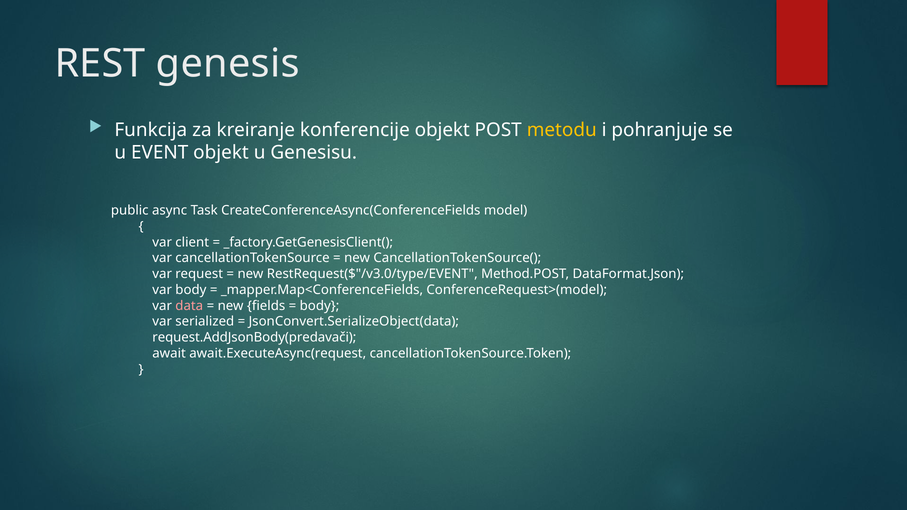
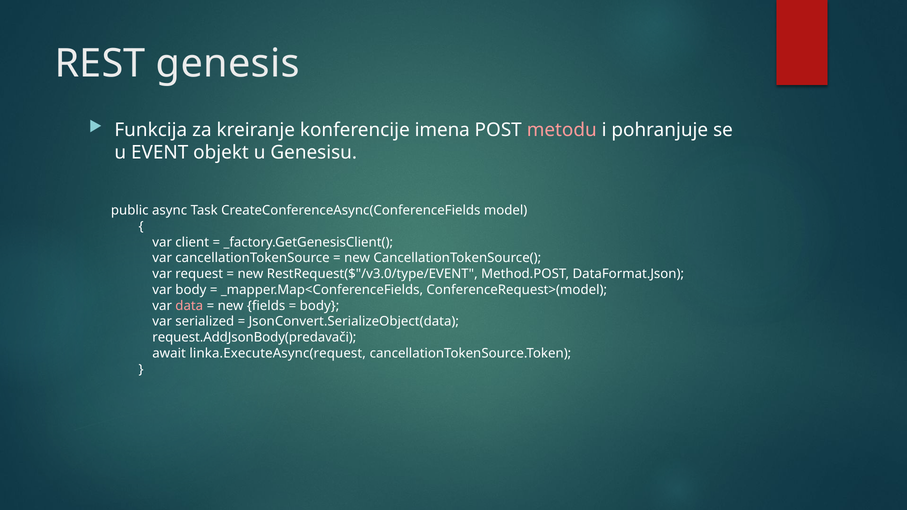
konferencije objekt: objekt -> imena (442, 130)
metodu colour: yellow -> pink (562, 130)
await.ExecuteAsync(request: await.ExecuteAsync(request -> linka.ExecuteAsync(request (278, 353)
